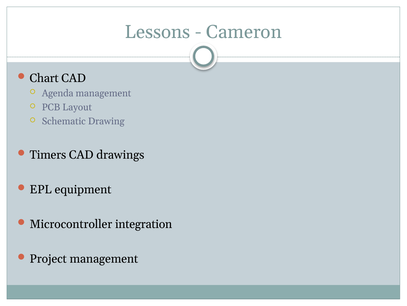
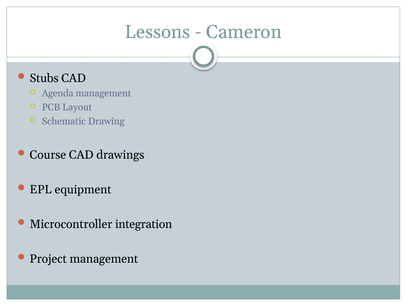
Chart: Chart -> Stubs (44, 78)
Timers: Timers -> Course (48, 155)
